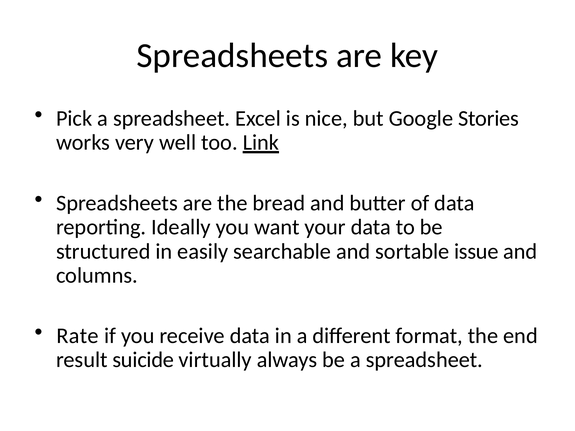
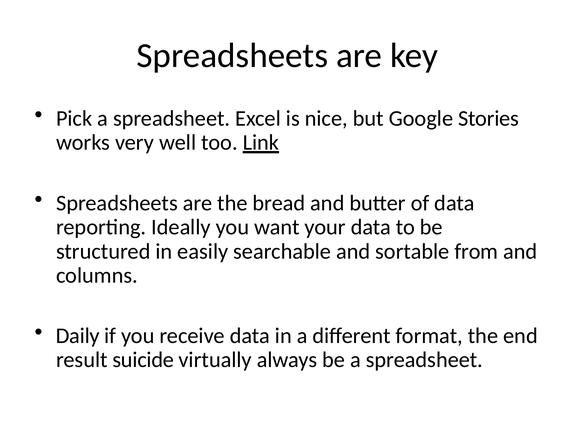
issue: issue -> from (476, 252)
Rate: Rate -> Daily (78, 336)
